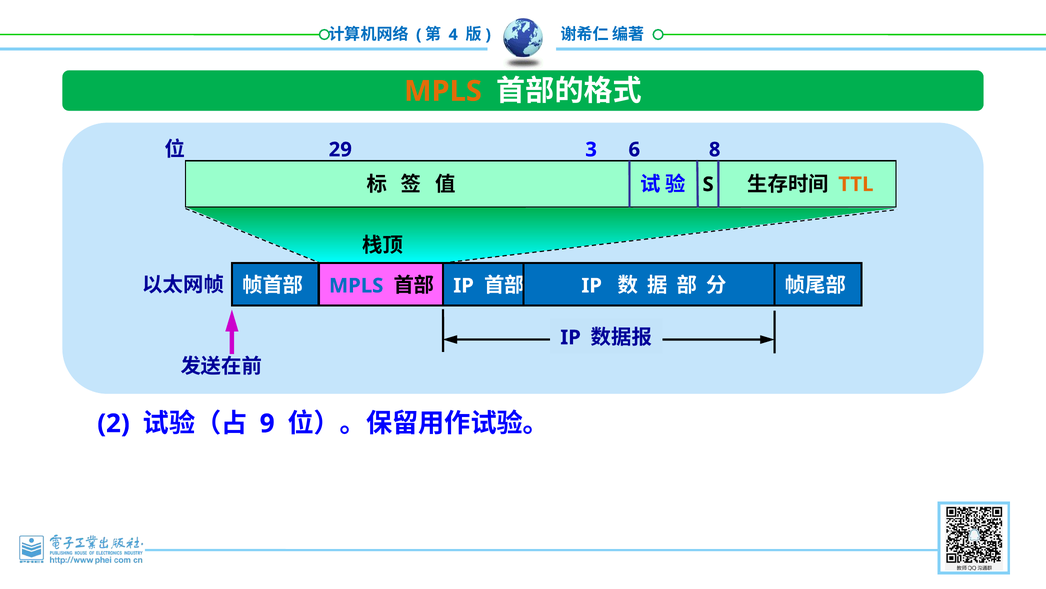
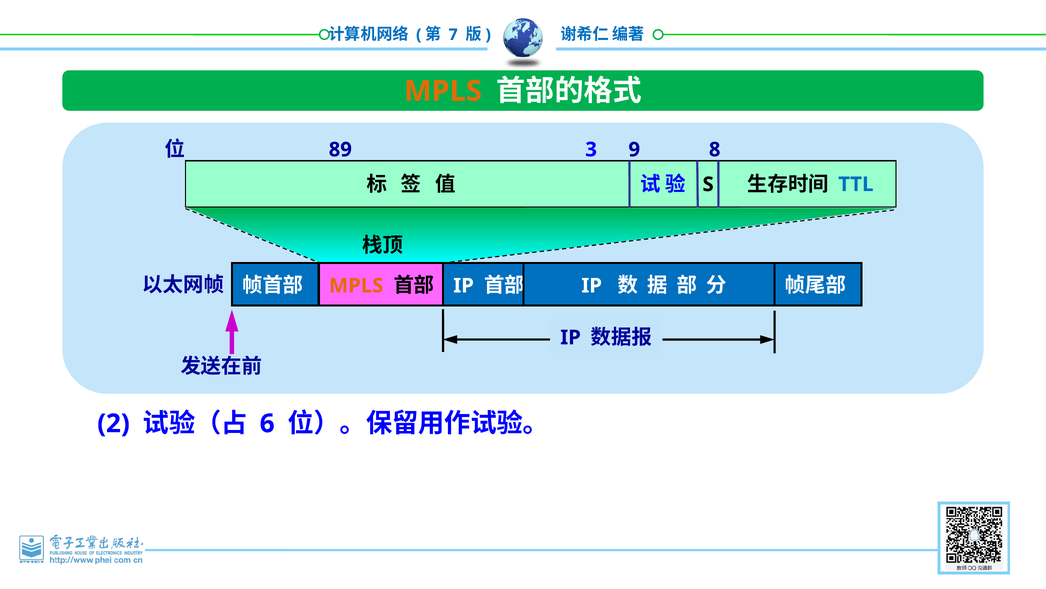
4: 4 -> 7 (453, 35)
29: 29 -> 89 (340, 149)
6: 6 -> 9 (634, 149)
TTL colour: orange -> blue (856, 184)
MPLS colour: blue -> orange (356, 285)
9: 9 -> 6 (267, 423)
